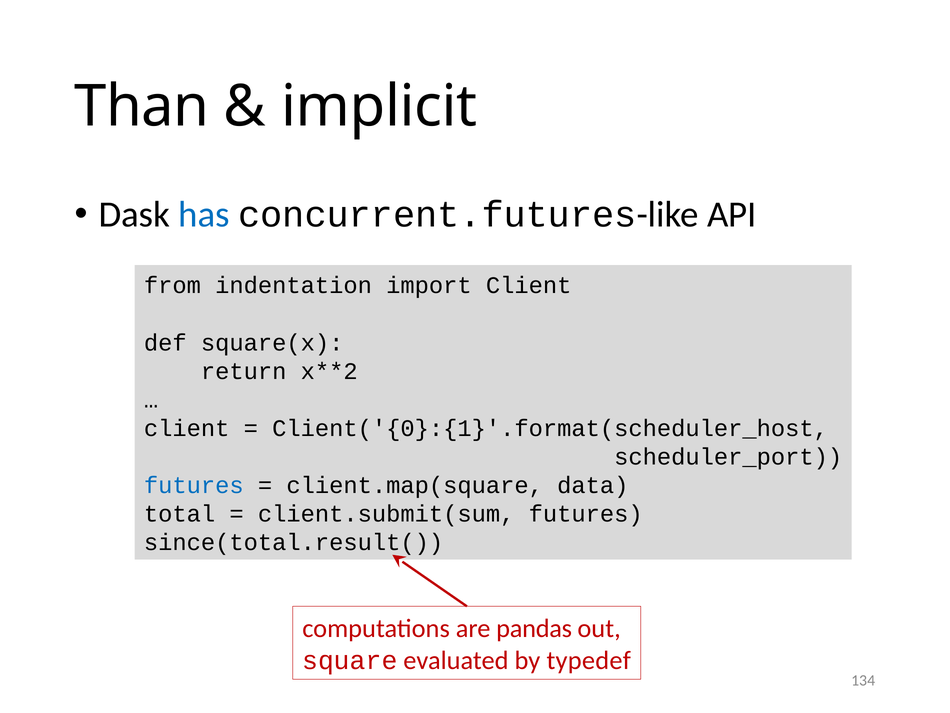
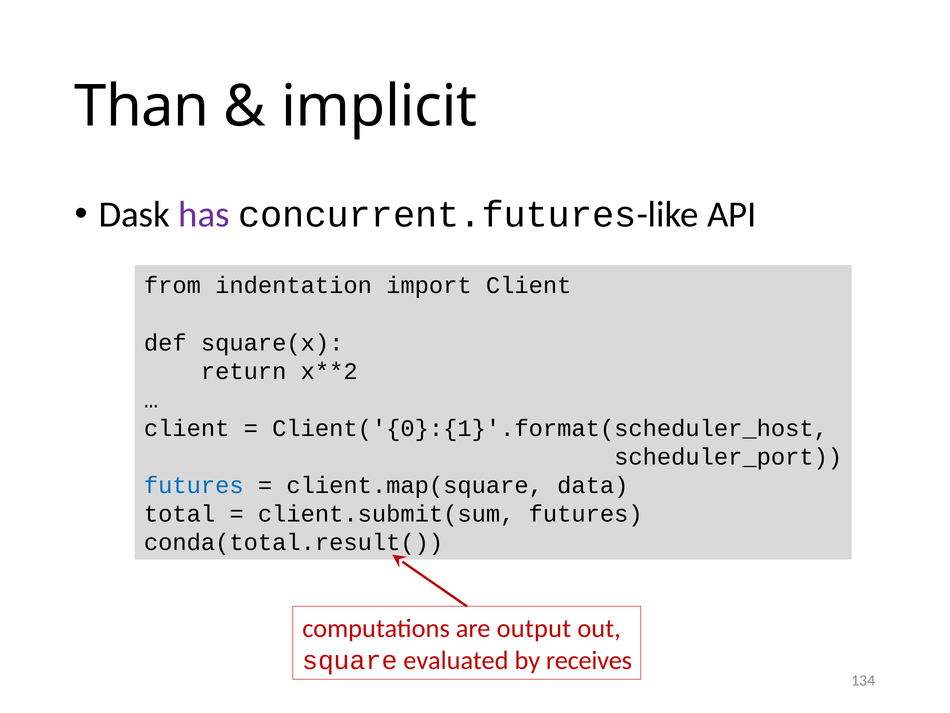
has colour: blue -> purple (204, 214)
since(total.result(: since(total.result( -> conda(total.result( (294, 542)
pandas: pandas -> output (534, 628)
typedef: typedef -> receives (589, 660)
